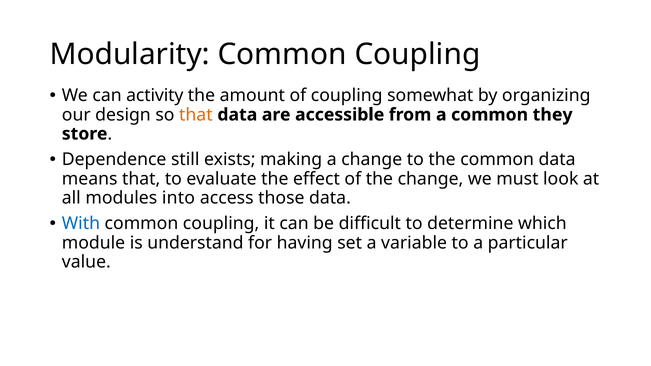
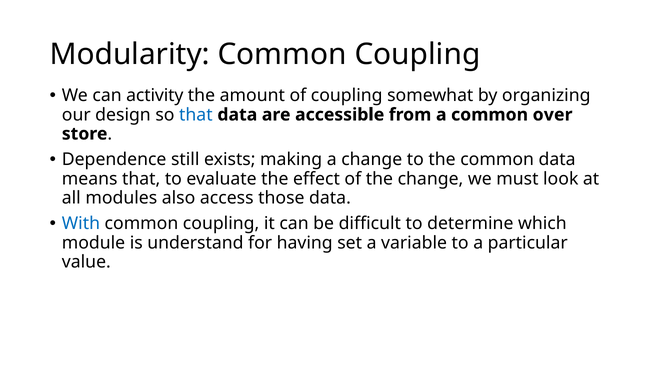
that colour: orange -> blue (196, 115)
they: they -> over (553, 115)
into: into -> also (179, 198)
